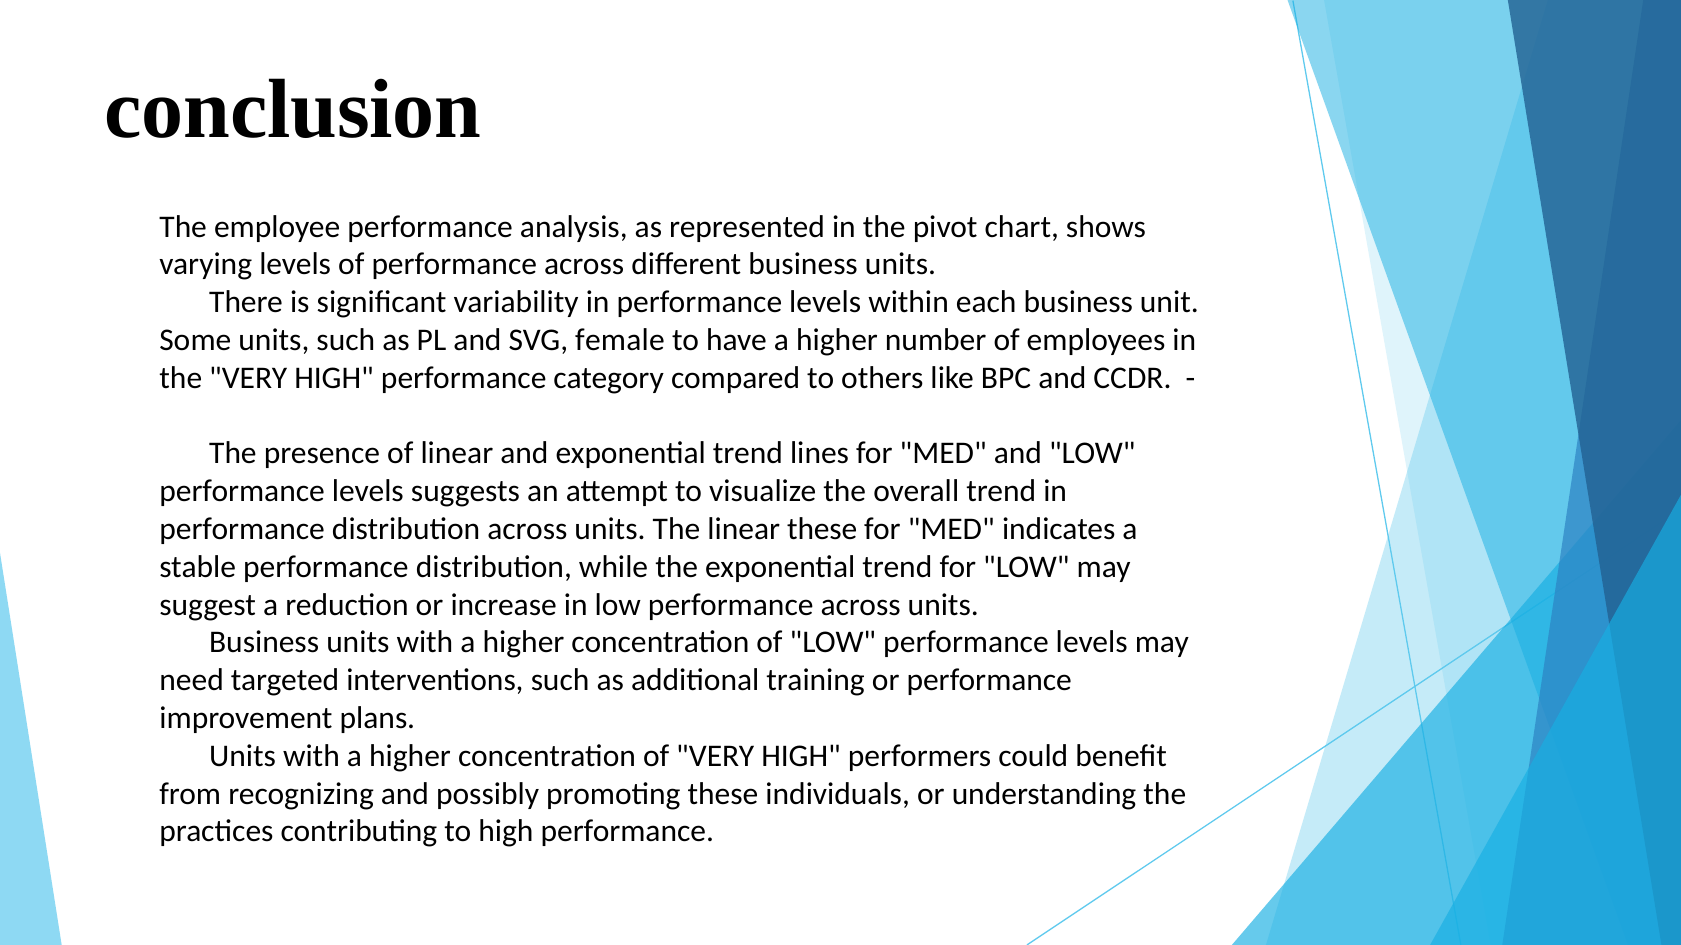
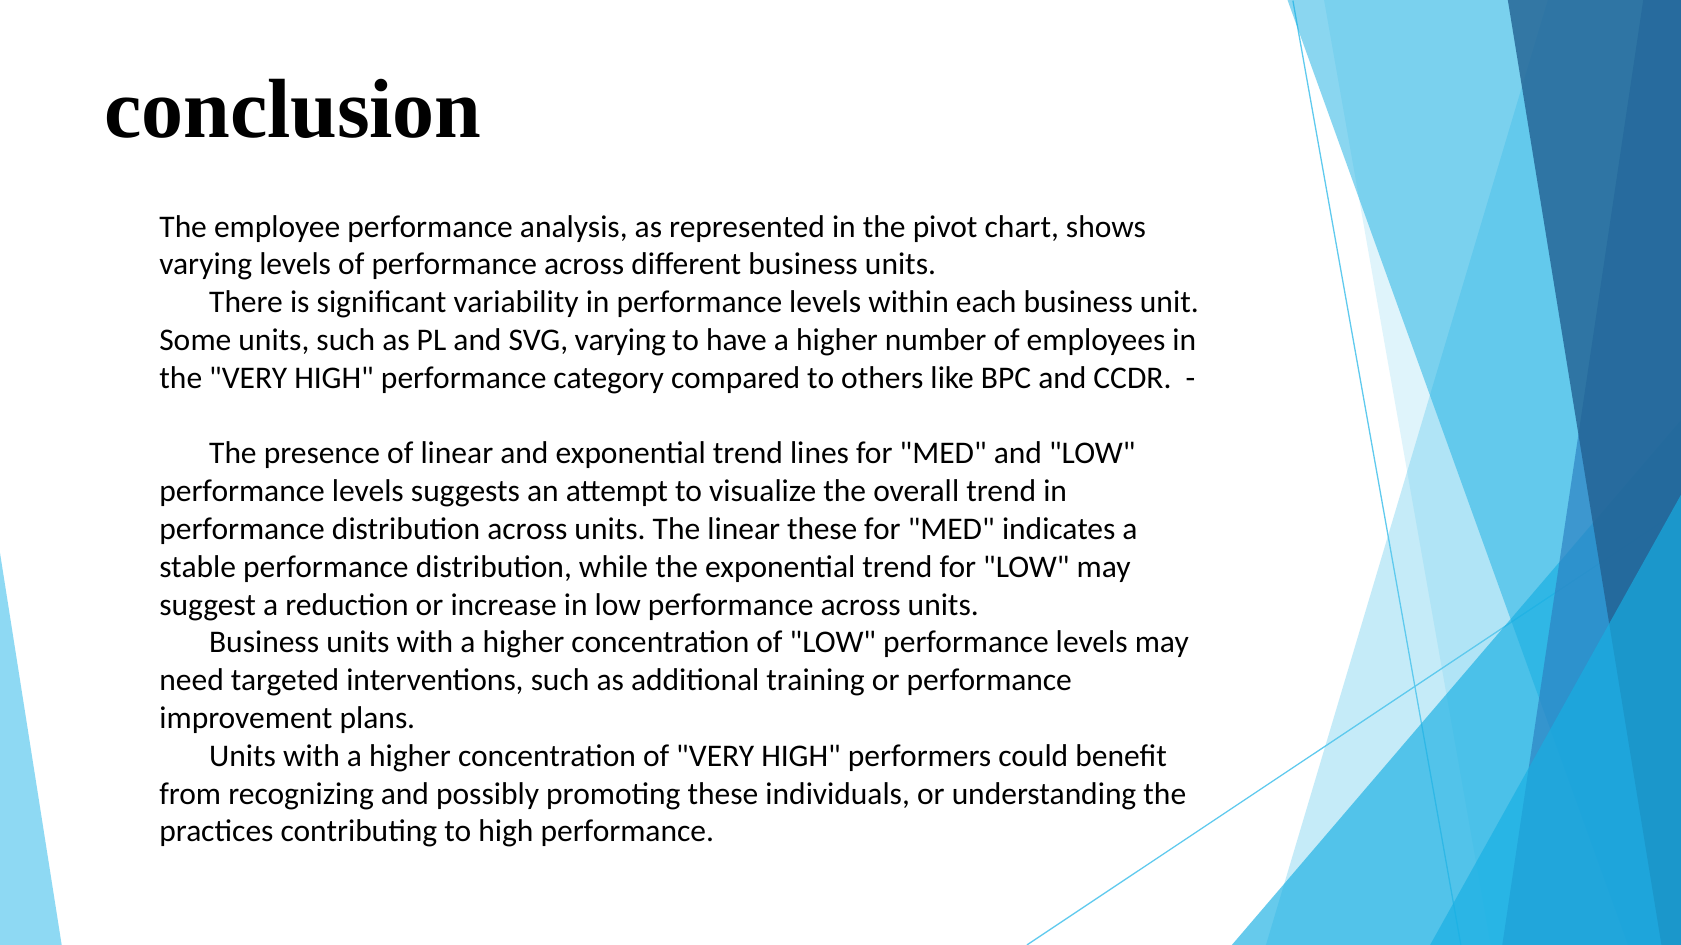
SVG female: female -> varying (620, 340)
